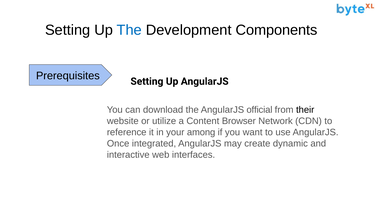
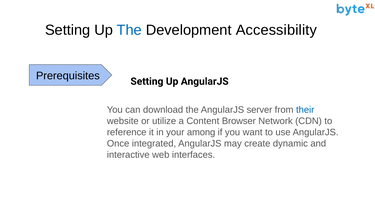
Components: Components -> Accessibility (276, 30)
official: official -> server (259, 110)
their colour: black -> blue (305, 110)
